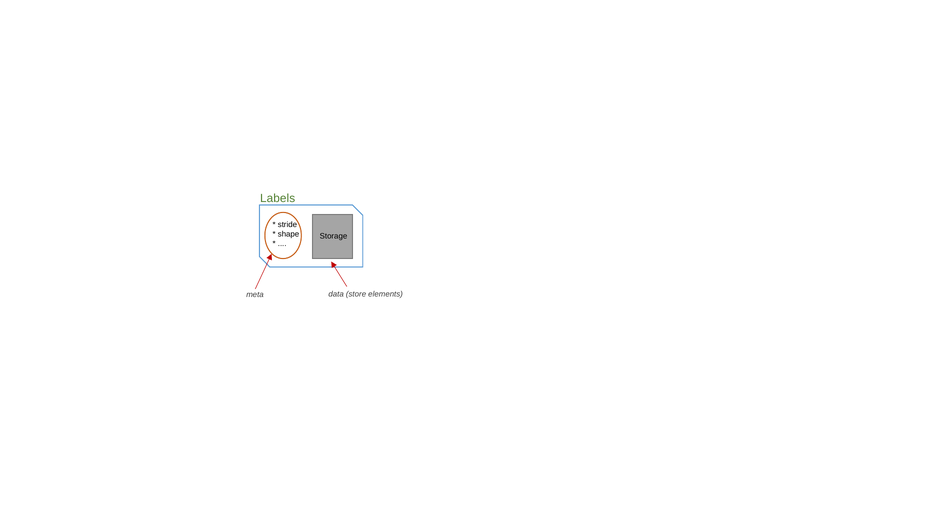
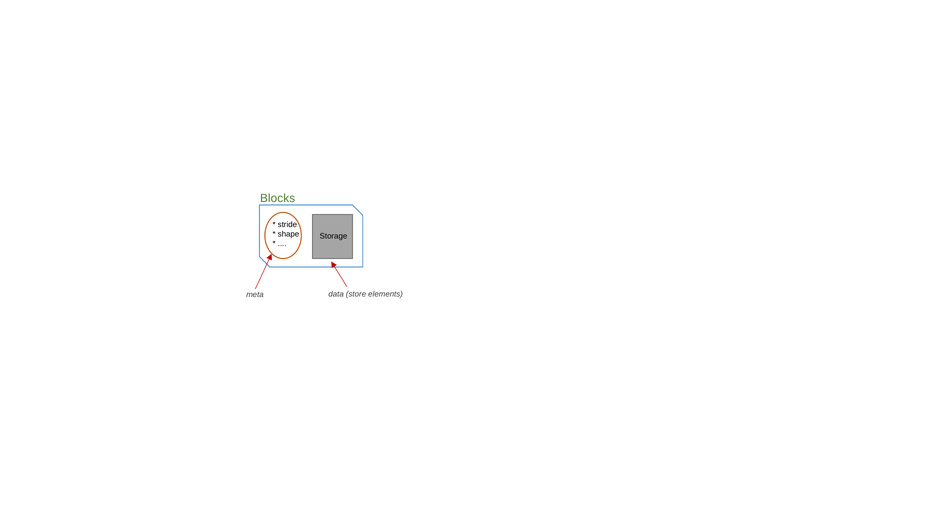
Labels: Labels -> Blocks (278, 199)
